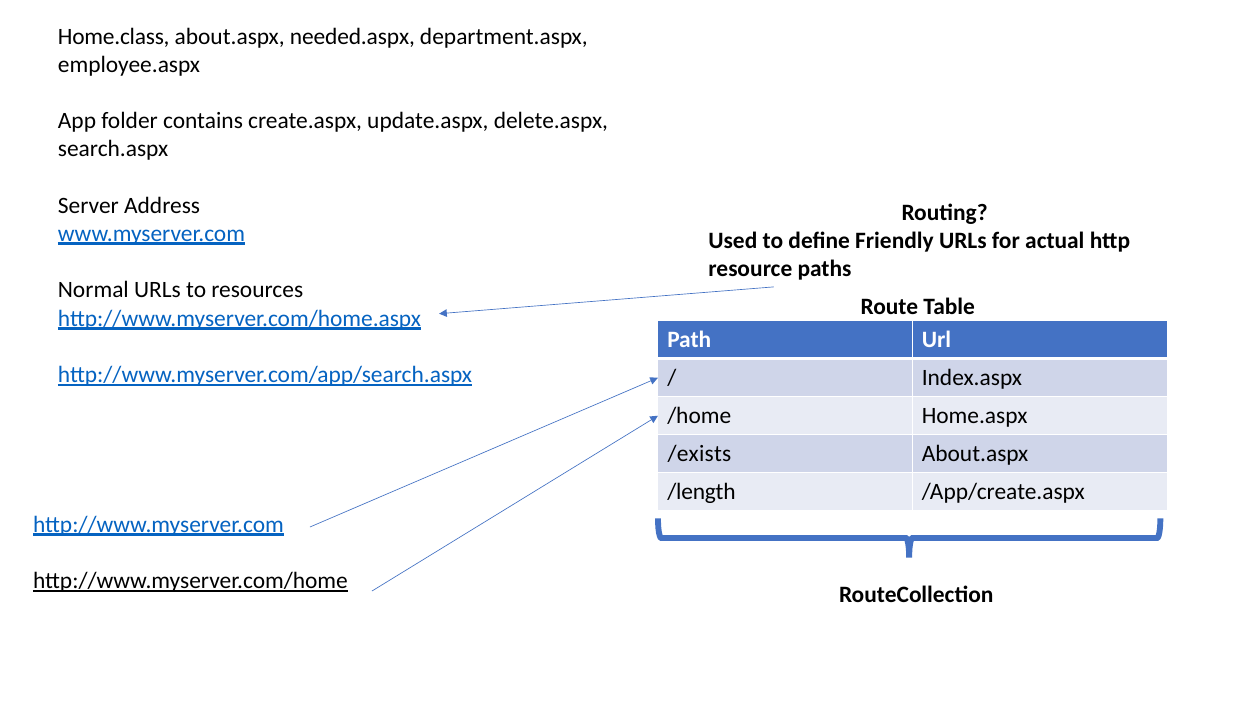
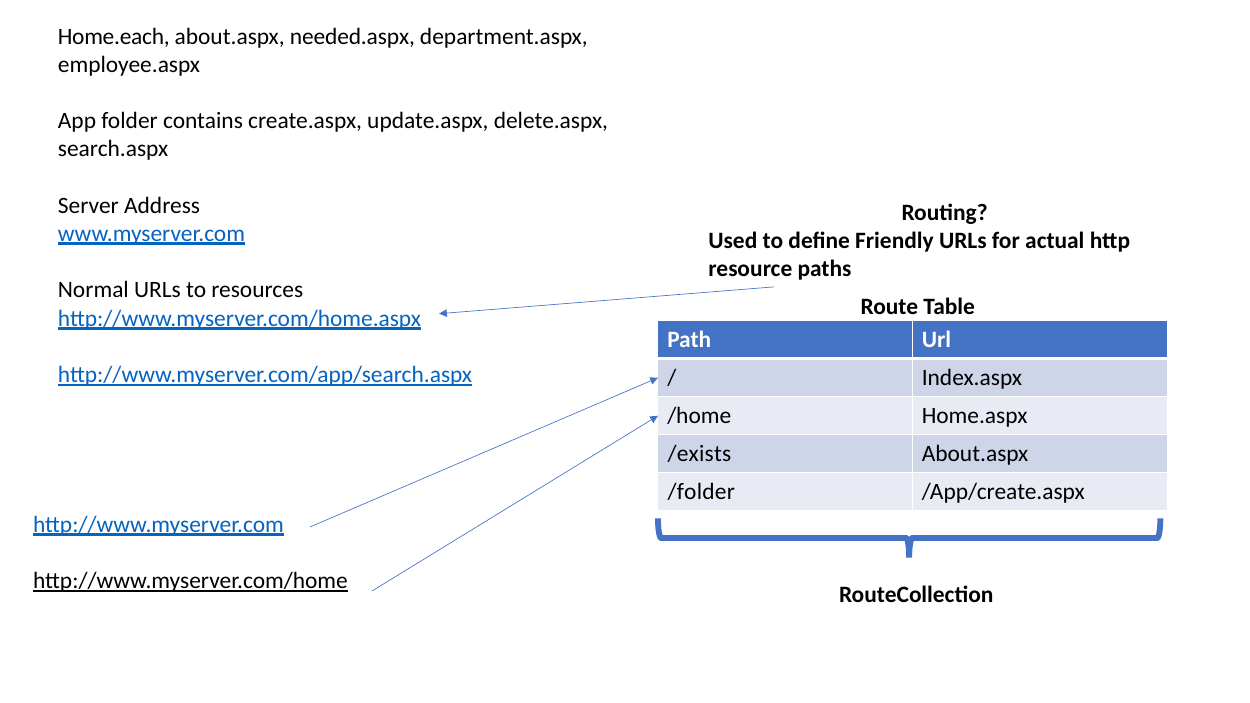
Home.class: Home.class -> Home.each (114, 37)
/length: /length -> /folder (701, 492)
